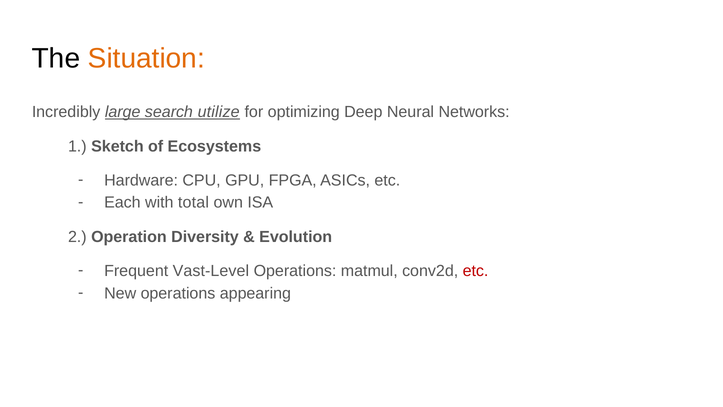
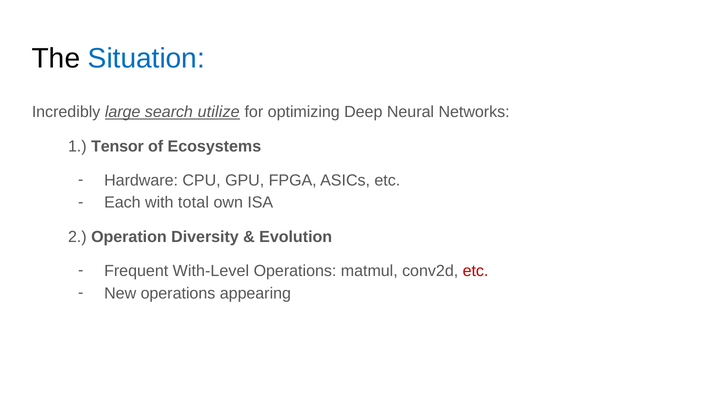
Situation colour: orange -> blue (146, 59)
Sketch: Sketch -> Tensor (118, 146)
Vast-Level: Vast-Level -> With-Level (211, 271)
